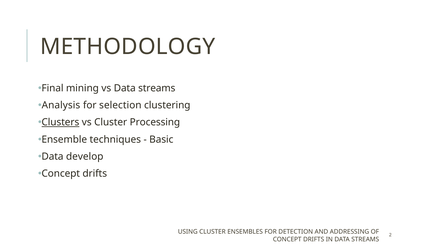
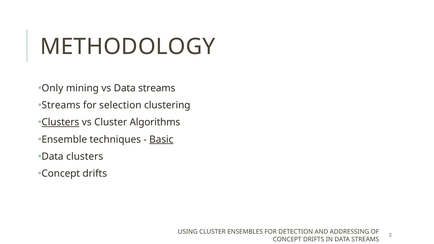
Final: Final -> Only (52, 88)
Analysis: Analysis -> Streams (61, 105)
Processing: Processing -> Algorithms (155, 122)
Basic underline: none -> present (161, 140)
Data develop: develop -> clusters (85, 157)
